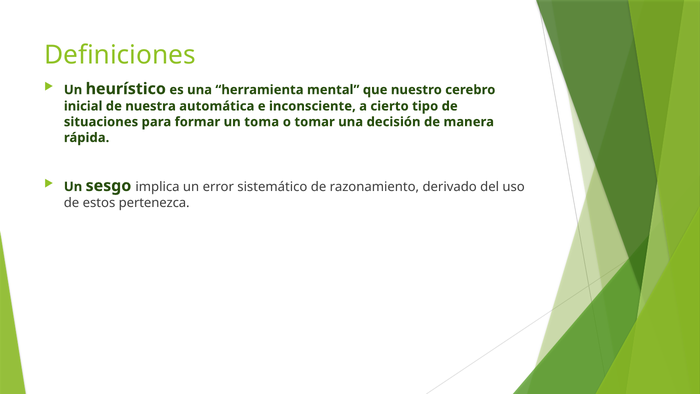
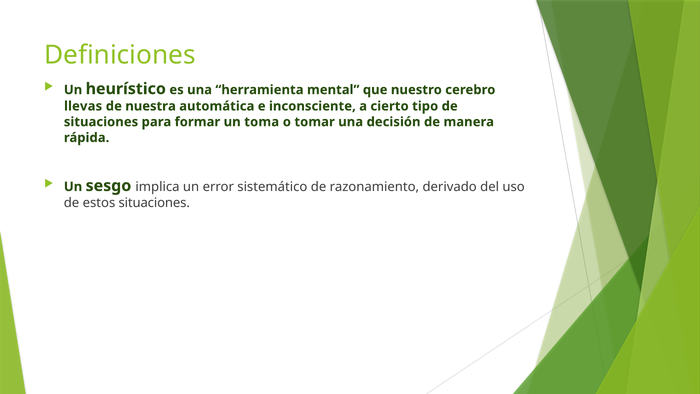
inicial: inicial -> llevas (83, 106)
estos pertenezca: pertenezca -> situaciones (154, 203)
